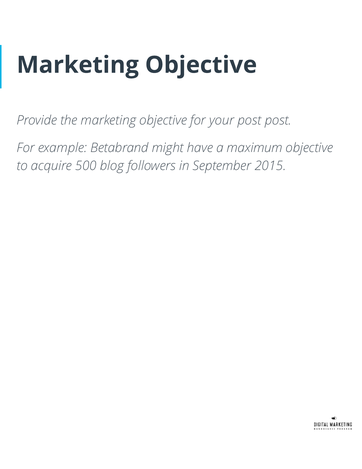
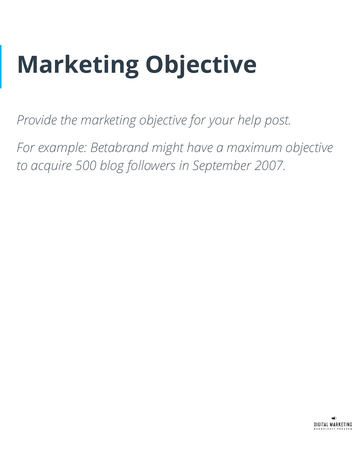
your post: post -> help (249, 120)
2015: 2015 -> 2007 (270, 166)
